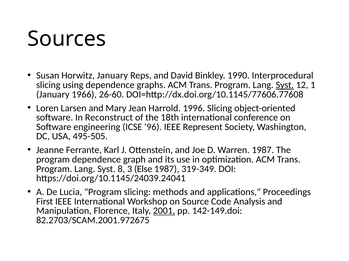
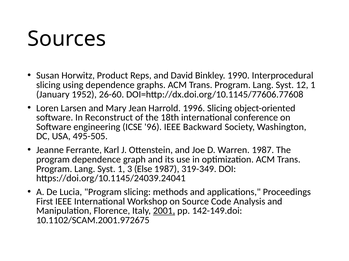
Horwitz January: January -> Product (113, 76)
Syst underline: present -> none (285, 85)
1966: 1966 -> 1952 (84, 95)
Represent: Represent -> Backward (203, 127)
Syst 8: 8 -> 1 (121, 169)
82.2703/SCAM.2001.972675: 82.2703/SCAM.2001.972675 -> 10.1102/SCAM.2001.972675 (93, 221)
